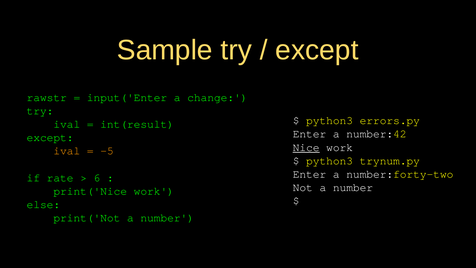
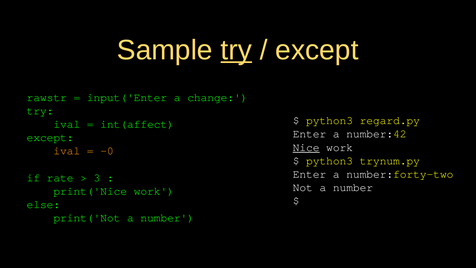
try underline: none -> present (236, 50)
errors.py: errors.py -> regard.py (390, 120)
int(result: int(result -> int(affect (137, 124)
-5: -5 -> -0 (107, 151)
6: 6 -> 3 (97, 178)
